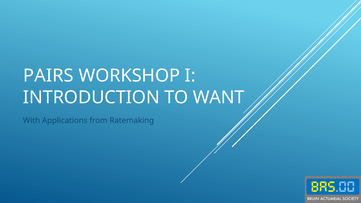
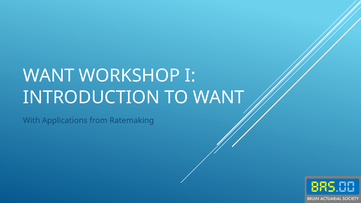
PAIRS: PAIRS -> WANT (49, 76)
